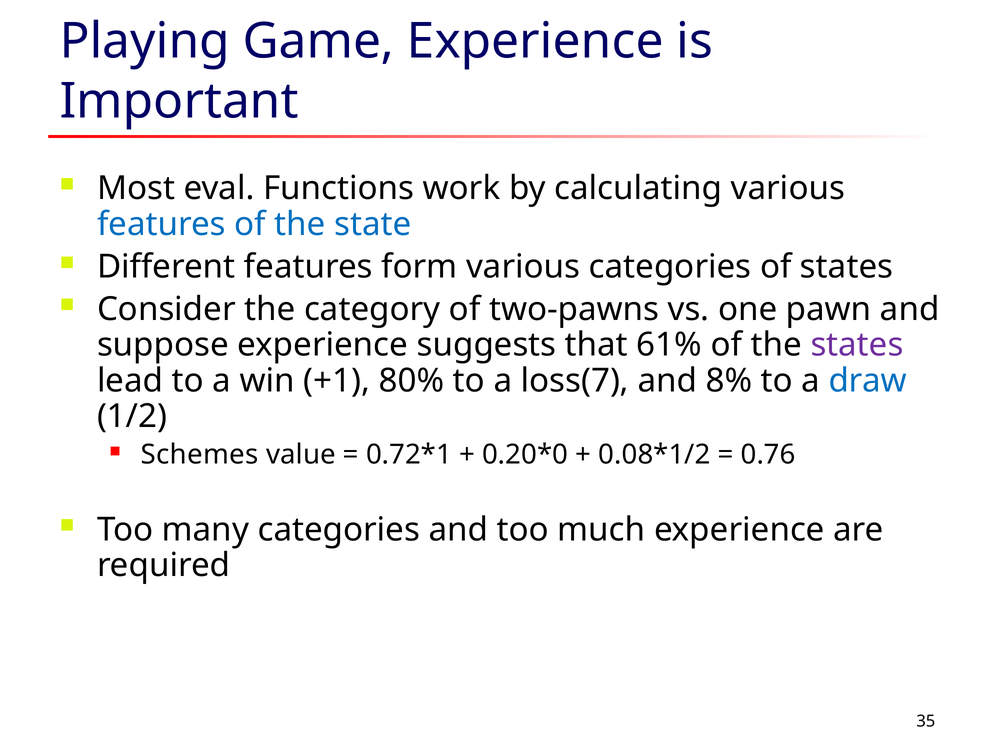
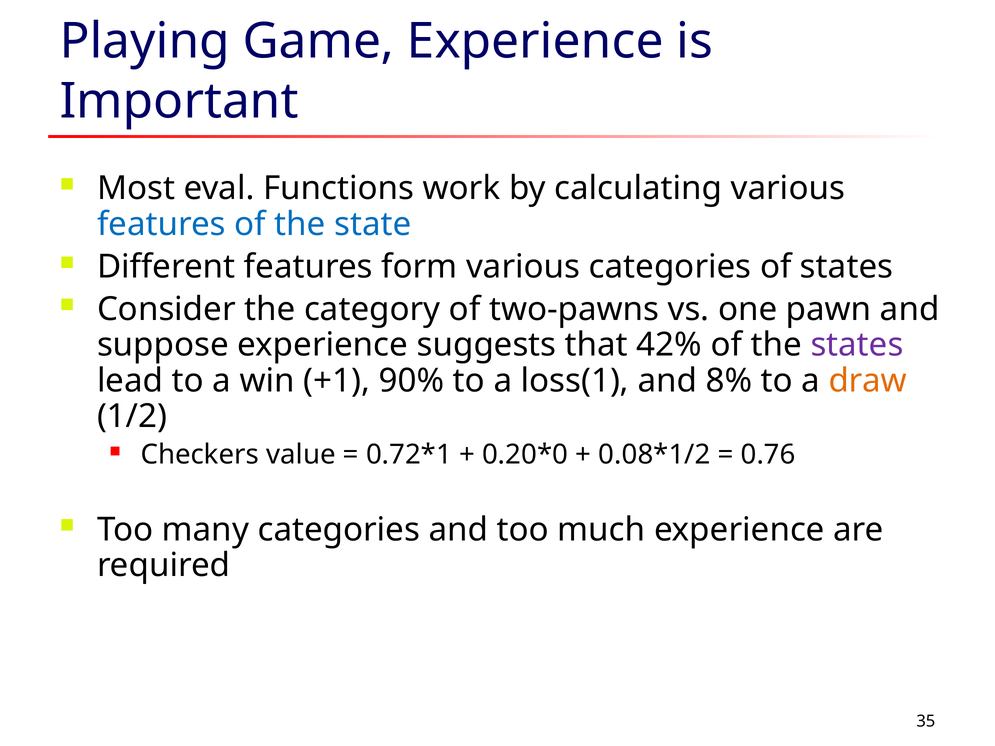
61%: 61% -> 42% (669, 345)
80%: 80% -> 90% (411, 381)
loss(7: loss(7 -> loss(1 (575, 381)
draw colour: blue -> orange (868, 381)
Schemes: Schemes -> Checkers (200, 455)
